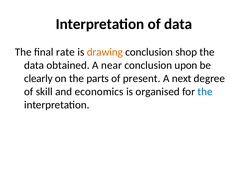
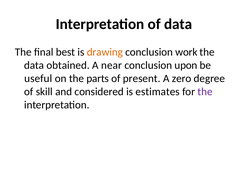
rate: rate -> best (65, 52)
shop: shop -> work (186, 52)
clearly: clearly -> useful (38, 78)
next: next -> zero (182, 78)
economics: economics -> considered (99, 92)
organised: organised -> estimates (158, 92)
the colour: blue -> purple (205, 92)
